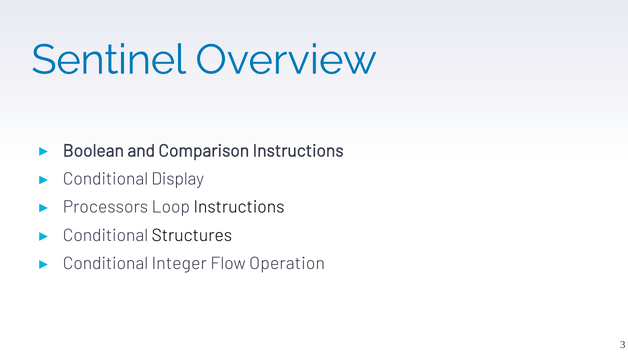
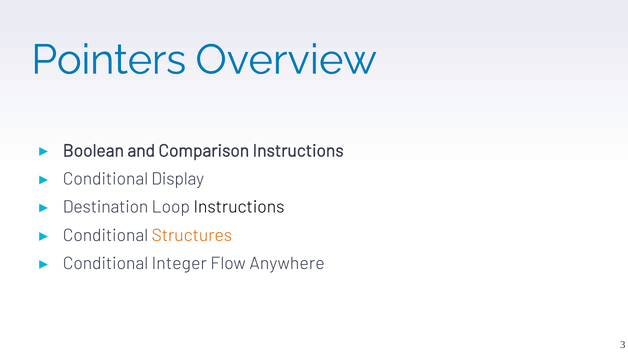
Sentinel: Sentinel -> Pointers (109, 60)
Processors: Processors -> Destination (106, 207)
Structures colour: black -> orange (192, 236)
Operation: Operation -> Anywhere (287, 264)
